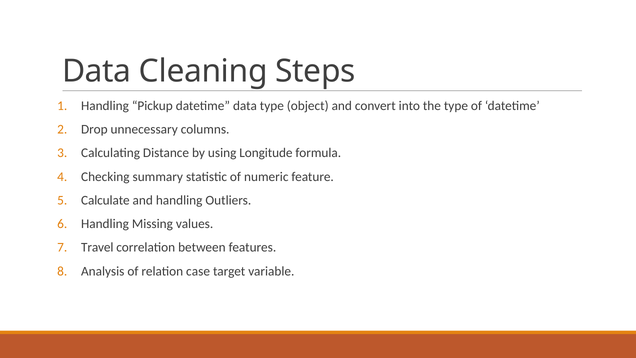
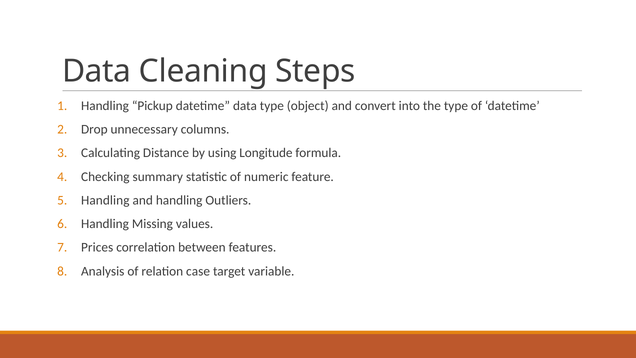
Calculate: Calculate -> Handling (105, 200)
Travel: Travel -> Prices (97, 247)
